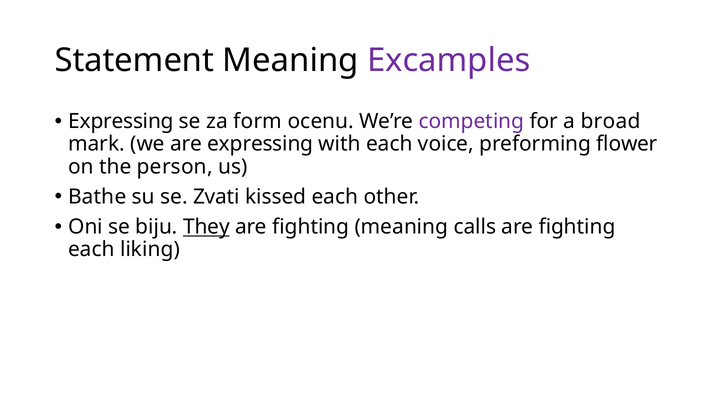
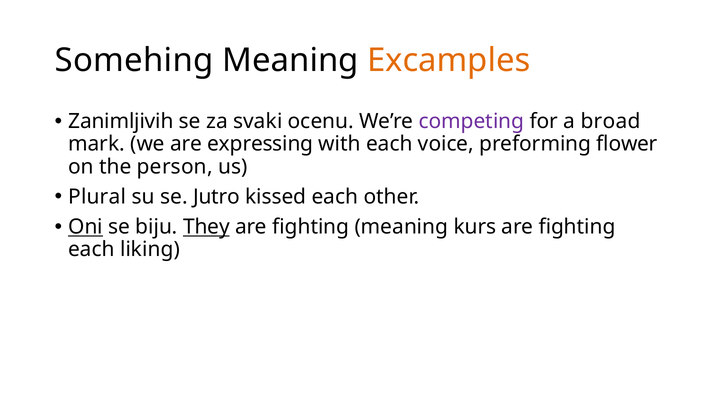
Statement: Statement -> Somehing (134, 60)
Excamples colour: purple -> orange (449, 60)
Expressing: Expressing -> Zanimljivih (121, 121)
form: form -> svaki (258, 121)
Bathe: Bathe -> Plural (97, 197)
Zvati: Zvati -> Jutro (216, 197)
Oni underline: none -> present (86, 227)
calls: calls -> kurs (475, 227)
